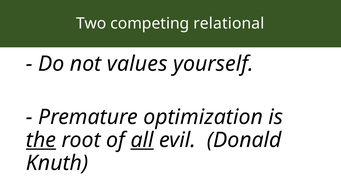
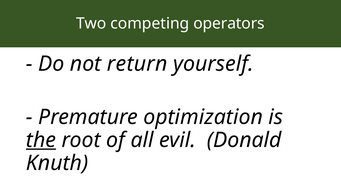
relational: relational -> operators (229, 24)
values: values -> return (137, 64)
all underline: present -> none (142, 140)
